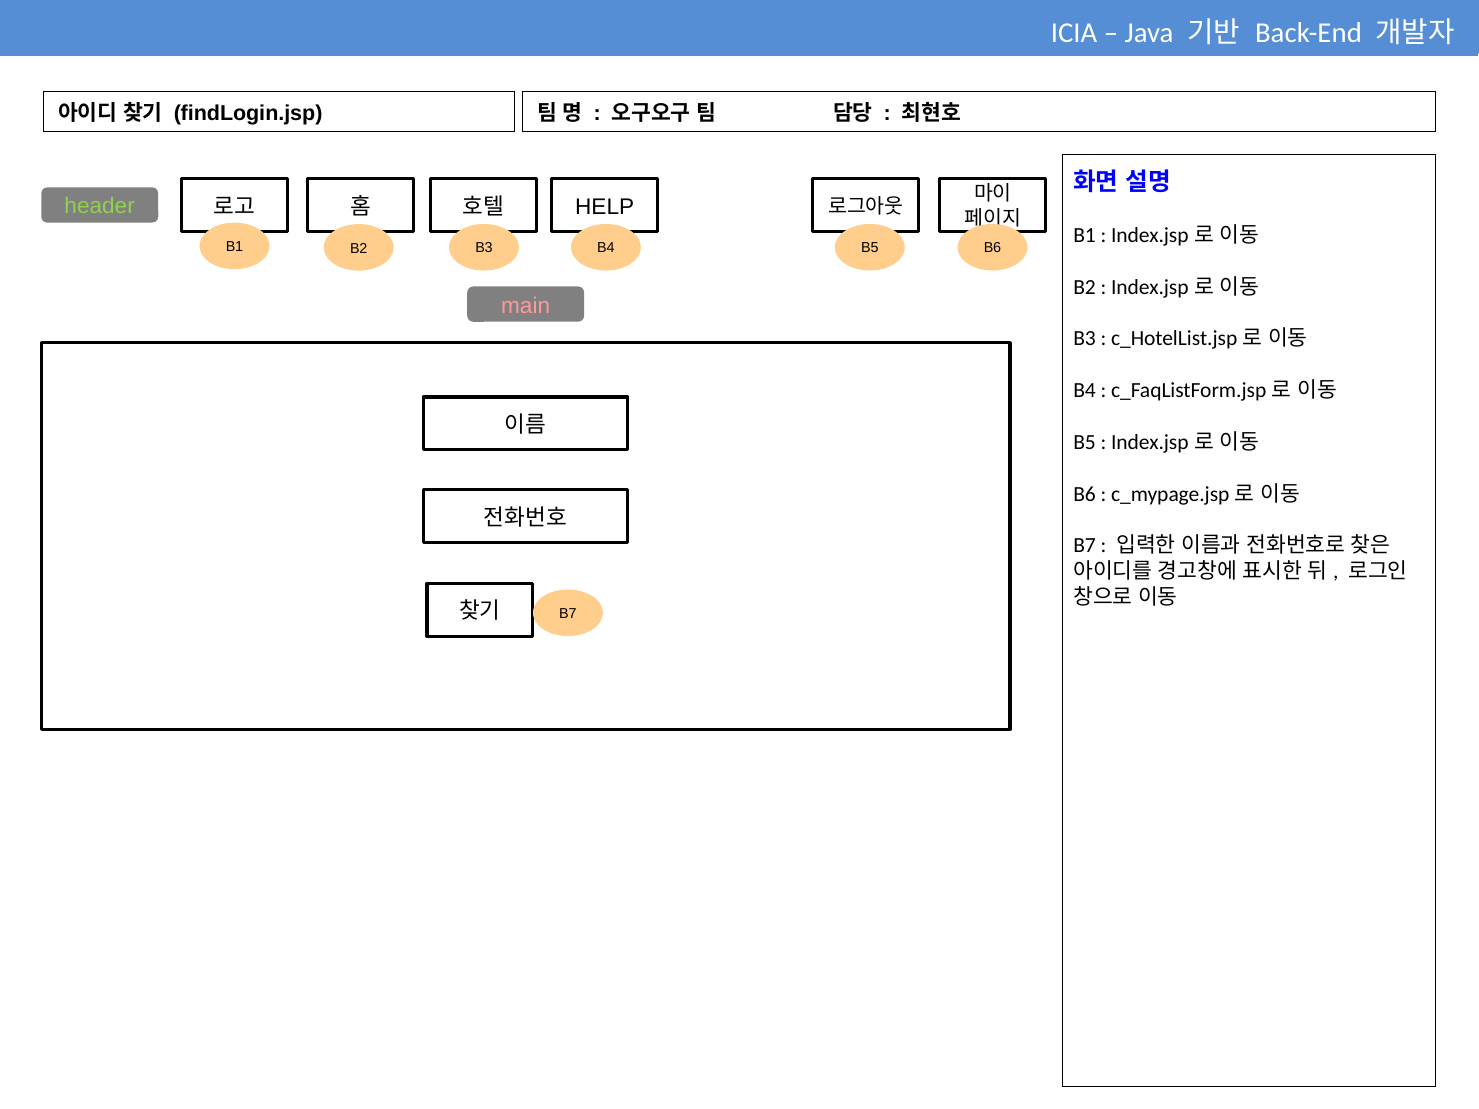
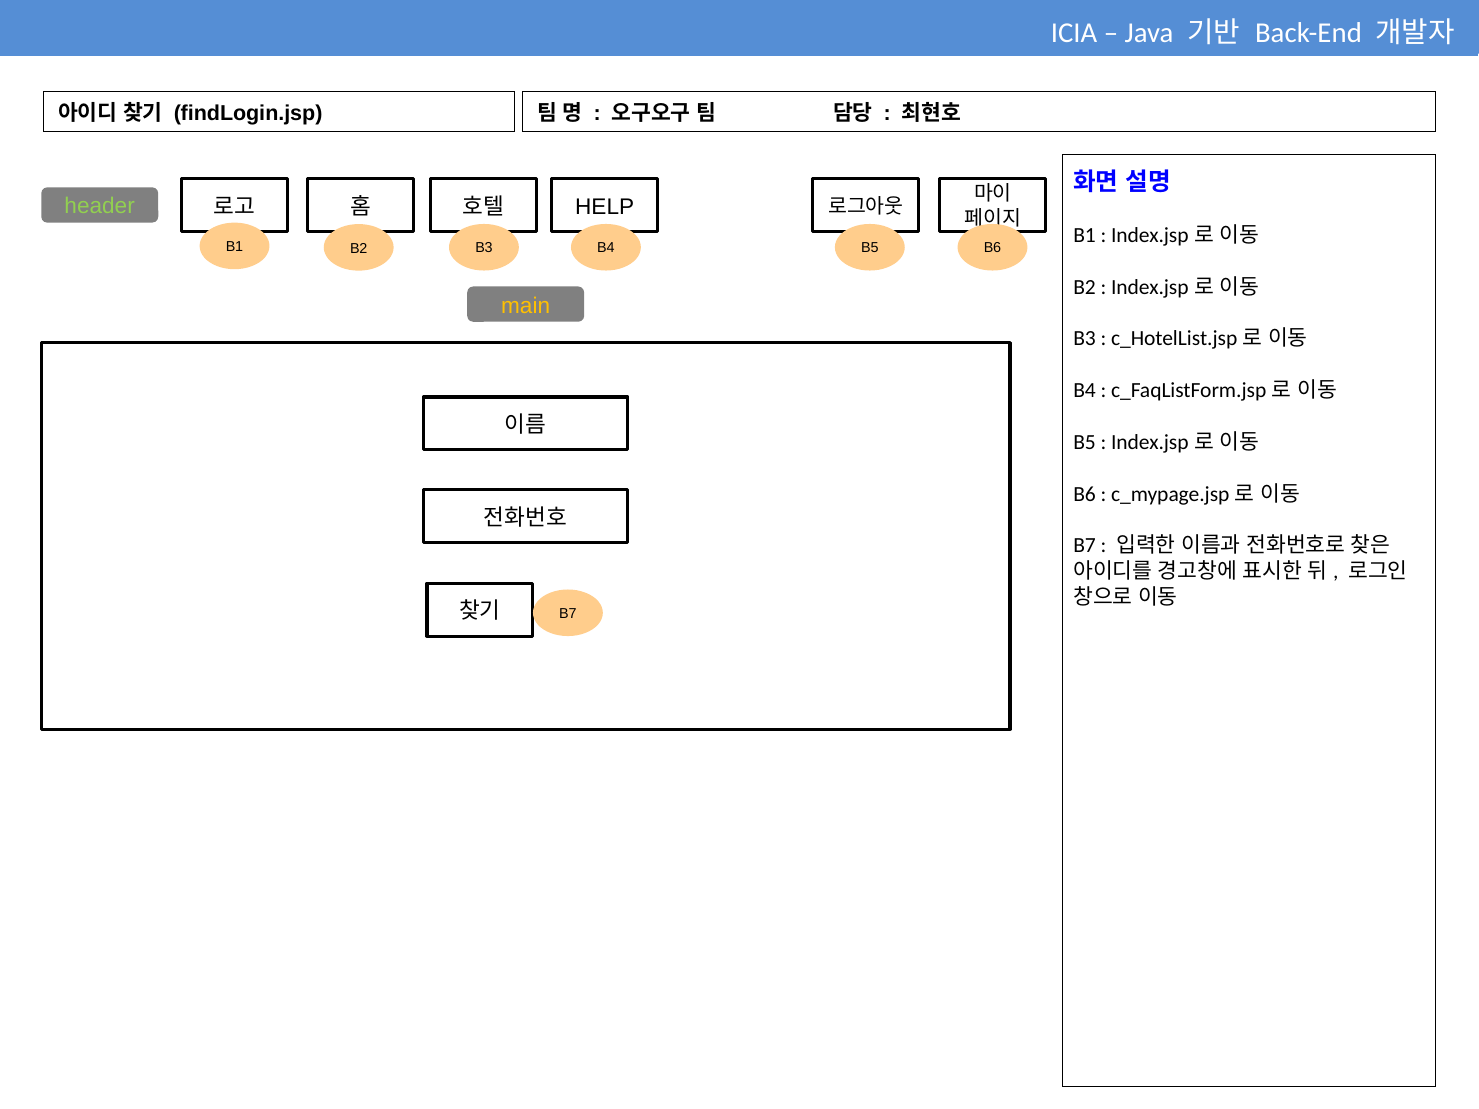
main colour: pink -> yellow (526, 306)
